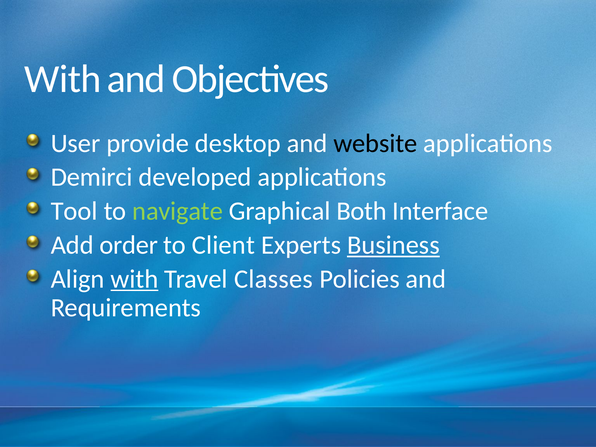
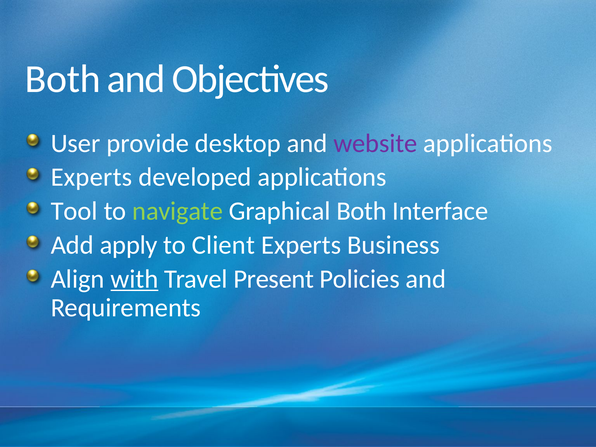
With: With -> Both (63, 79)
website colour: black -> purple (375, 143)
Demirci: Demirci -> Experts (91, 177)
order: order -> apply (129, 245)
Business underline: present -> none (393, 245)
Classes: Classes -> Present (274, 279)
